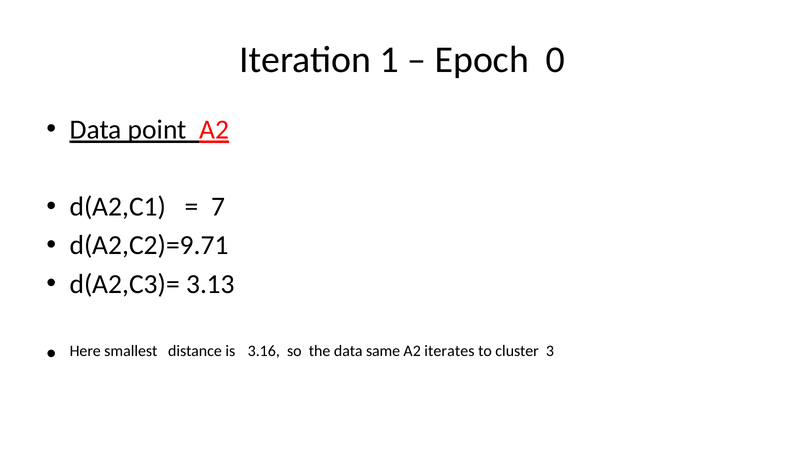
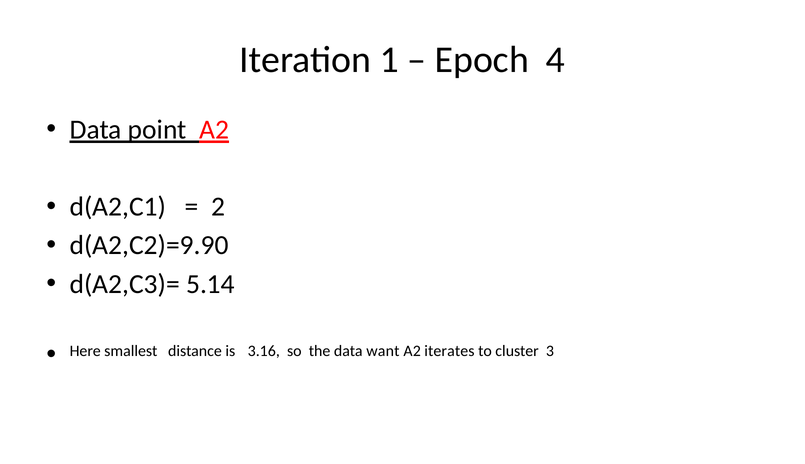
0: 0 -> 4 (556, 60)
7: 7 -> 2 (218, 207)
d(A2,C2)=9.71: d(A2,C2)=9.71 -> d(A2,C2)=9.90 (149, 246)
3.13: 3.13 -> 5.14 (210, 284)
same: same -> want (383, 351)
